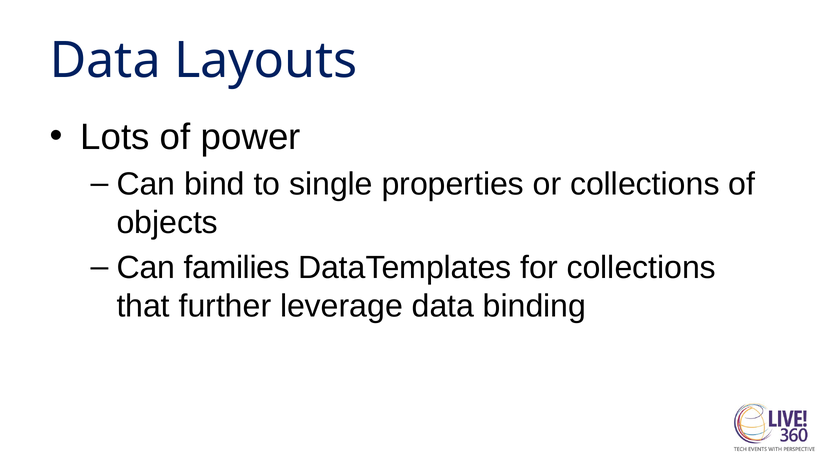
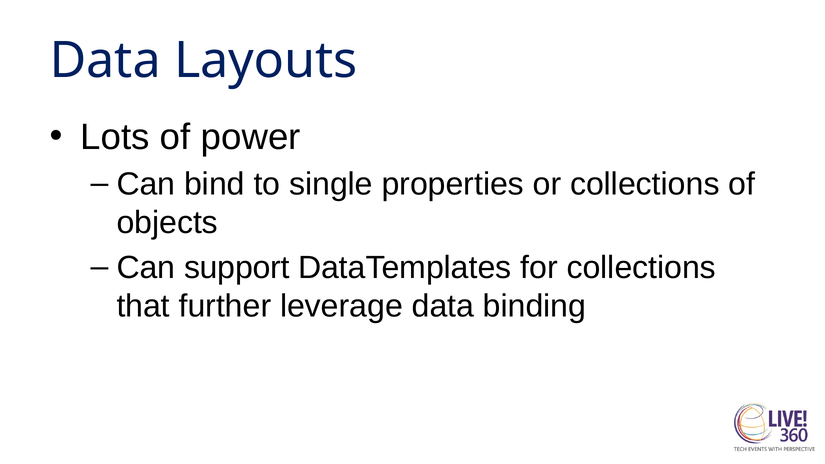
families: families -> support (237, 268)
